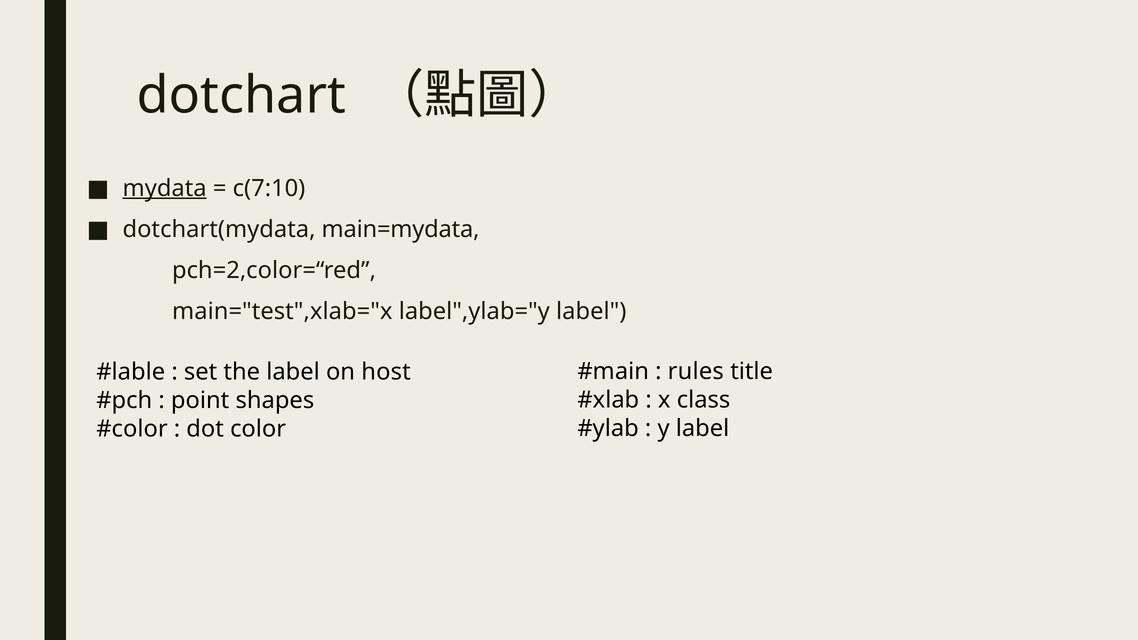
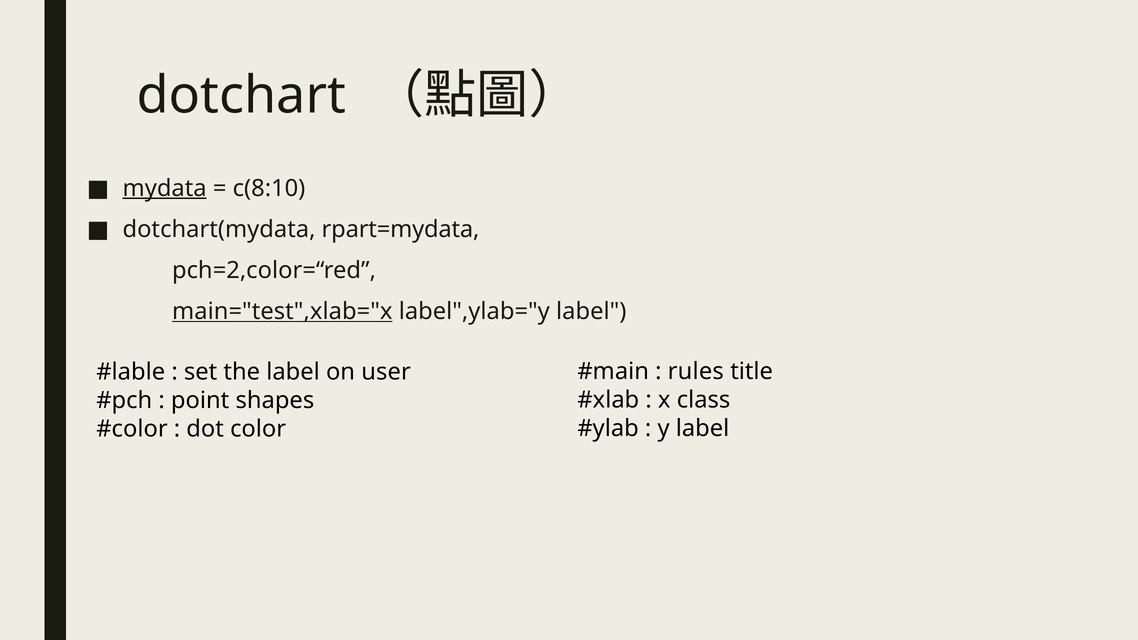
c(7:10: c(7:10 -> c(8:10 (269, 188)
main=mydata: main=mydata -> rpart=mydata (401, 229)
main="test",xlab="x underline: none -> present (282, 311)
host: host -> user (386, 372)
